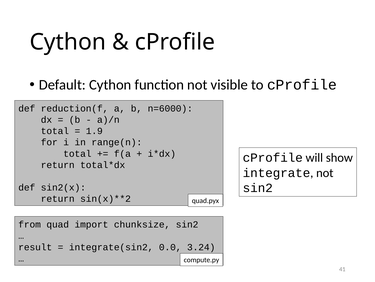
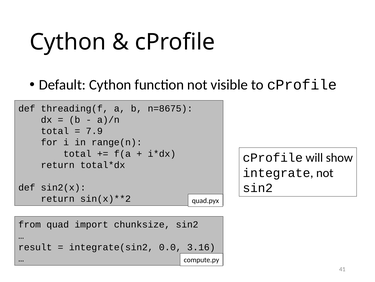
reduction(f: reduction(f -> threading(f (75, 108)
n=6000: n=6000 -> n=8675 (170, 108)
1.9: 1.9 -> 7.9 (94, 131)
3.24: 3.24 -> 3.16 (201, 247)
